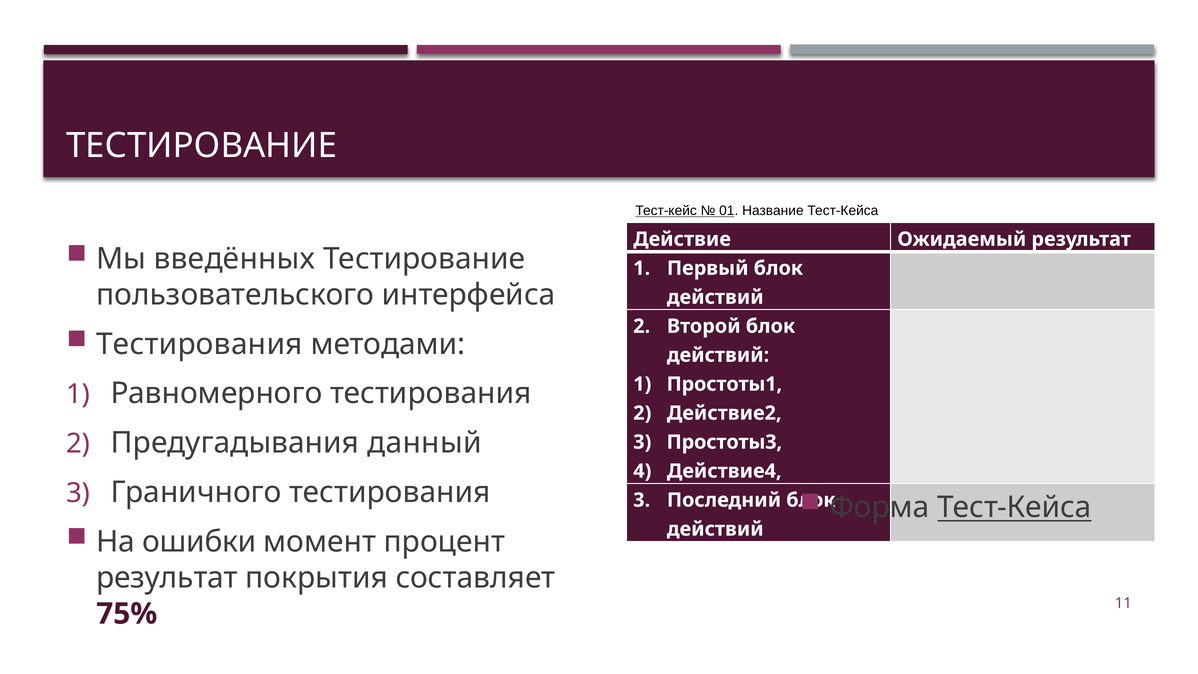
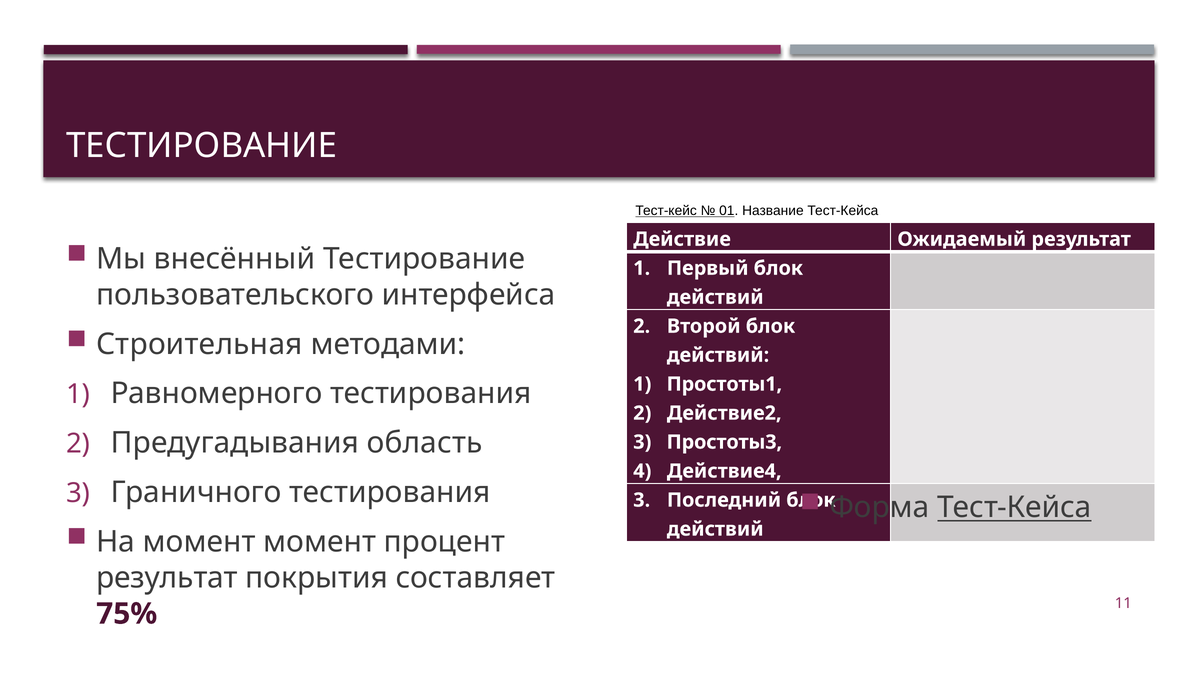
введённых: введённых -> внесённый (235, 259)
Тестирования: Тестирования -> Строительная (199, 344)
данный: данный -> область (425, 443)
На ошибки: ошибки -> момент (199, 542)
